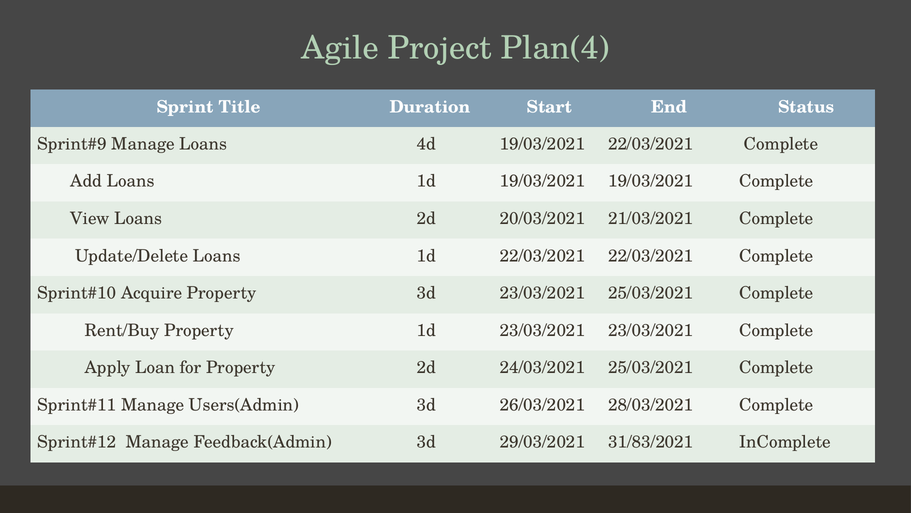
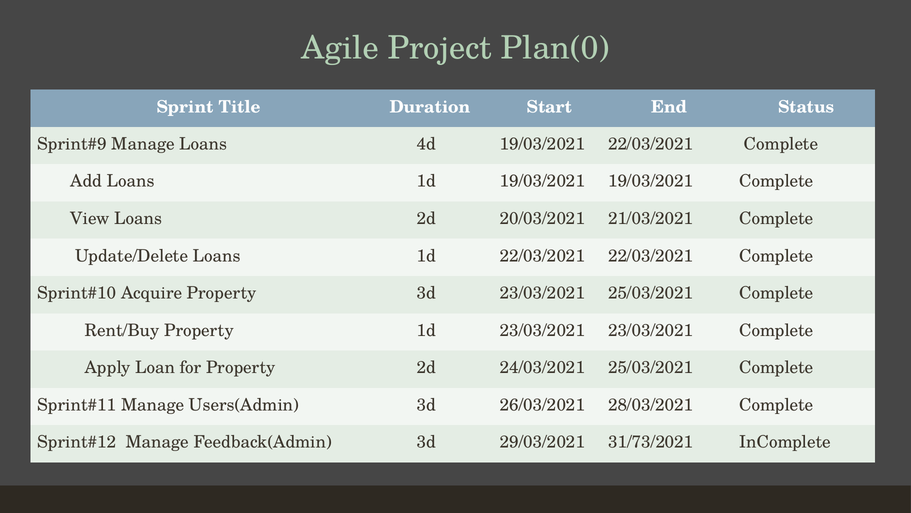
Plan(4: Plan(4 -> Plan(0 (555, 48)
31/83/2021: 31/83/2021 -> 31/73/2021 (651, 442)
